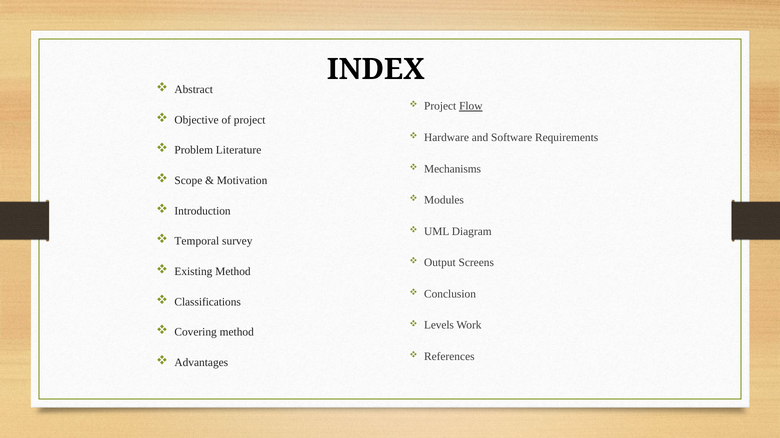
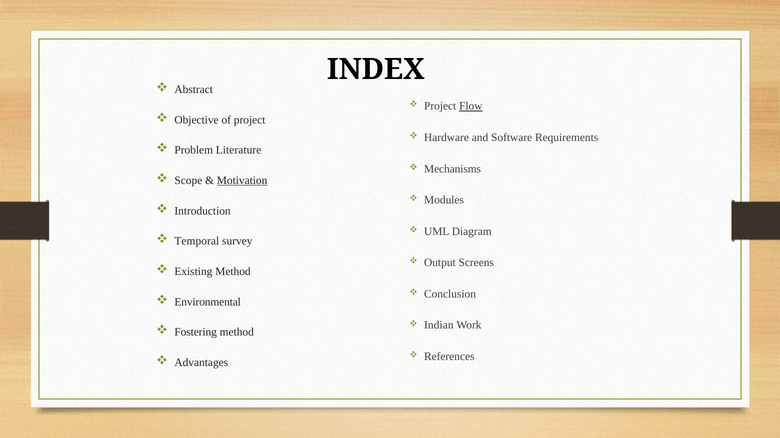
Motivation underline: none -> present (242, 181)
Classifications: Classifications -> Environmental (208, 302)
Levels: Levels -> Indian (439, 326)
Covering: Covering -> Fostering (196, 333)
